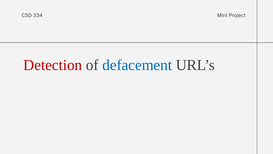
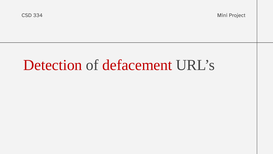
defacement colour: blue -> red (137, 65)
